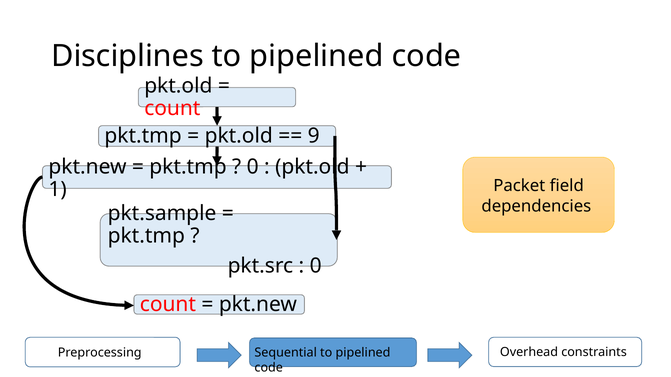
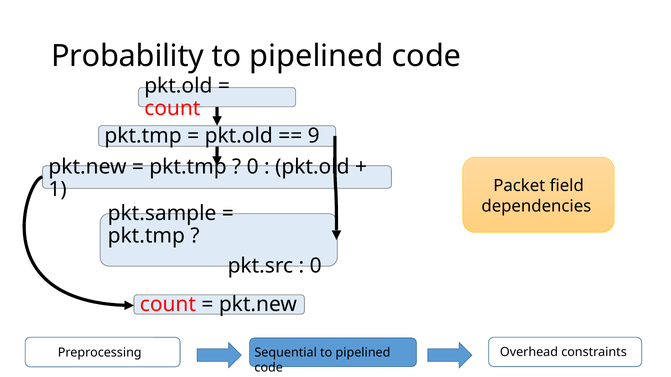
Disciplines: Disciplines -> Probability (128, 56)
